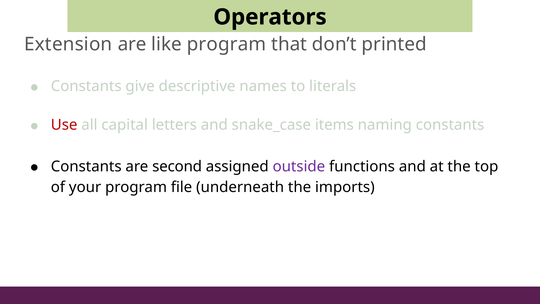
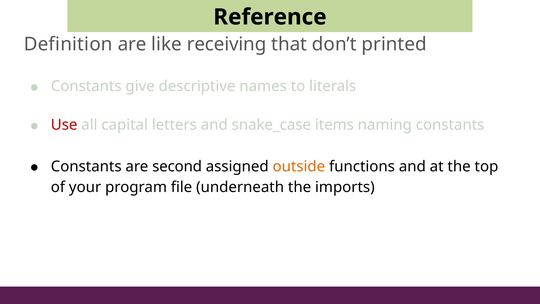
Operators: Operators -> Reference (270, 17)
Extension: Extension -> Definition (68, 44)
like program: program -> receiving (227, 44)
outside colour: purple -> orange (299, 166)
